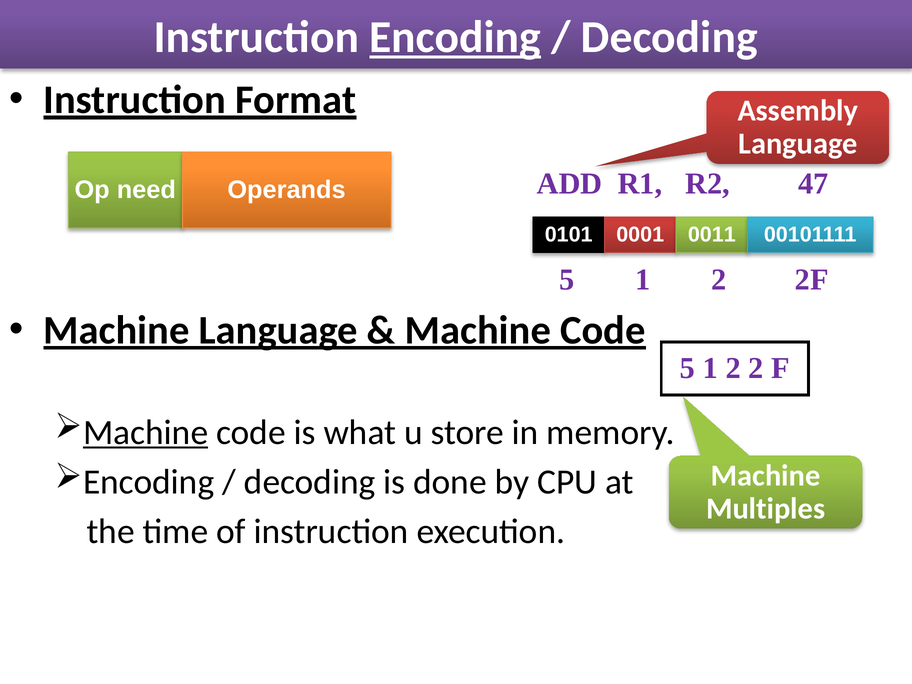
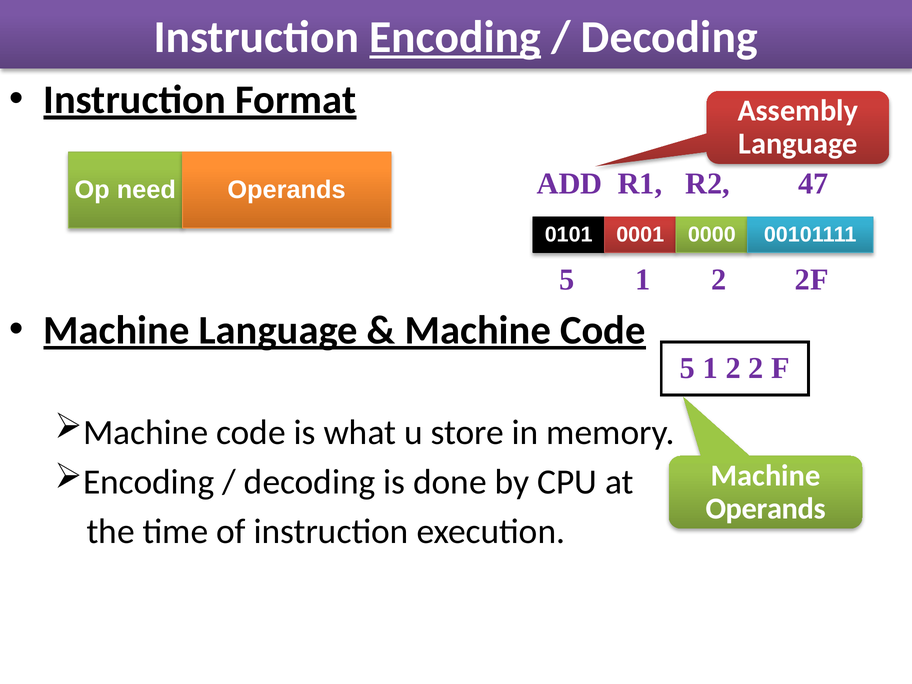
0011: 0011 -> 0000 (712, 234)
Machine underline: present -> none (146, 432)
Multiples: Multiples -> Operands (766, 509)
